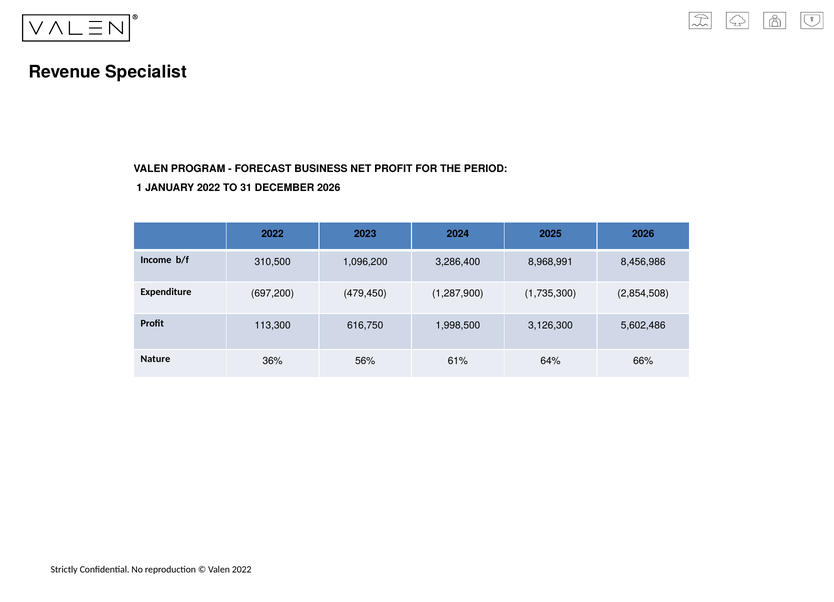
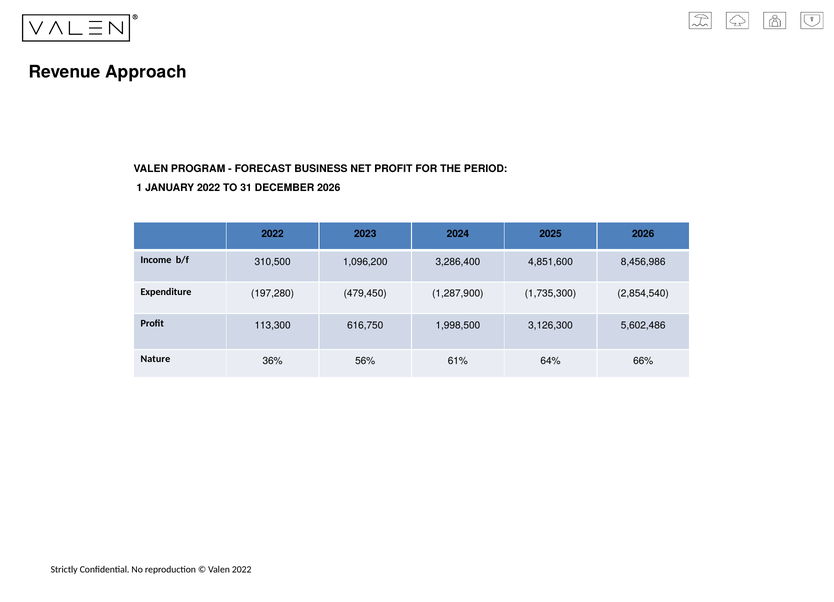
Specialist: Specialist -> Approach (146, 72)
8,968,991: 8,968,991 -> 4,851,600 (551, 262)
697,200: 697,200 -> 197,280 (273, 293)
2,854,508: 2,854,508 -> 2,854,540 (643, 293)
